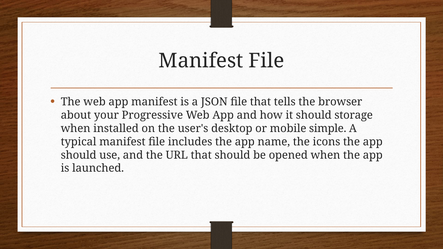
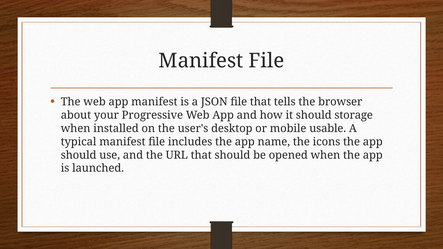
simple: simple -> usable (328, 129)
